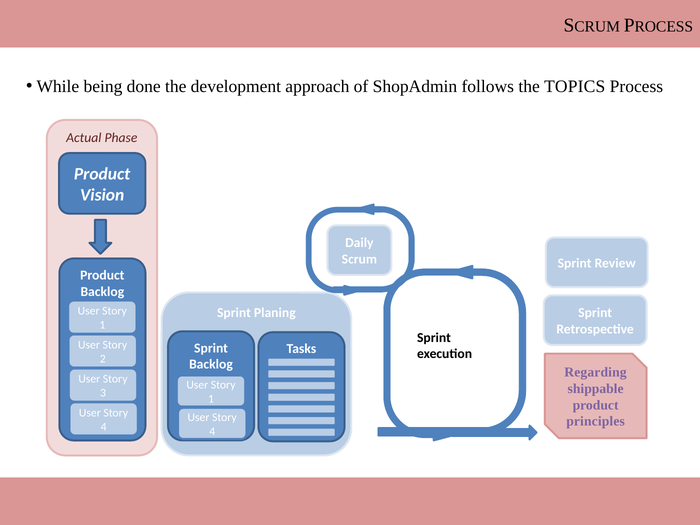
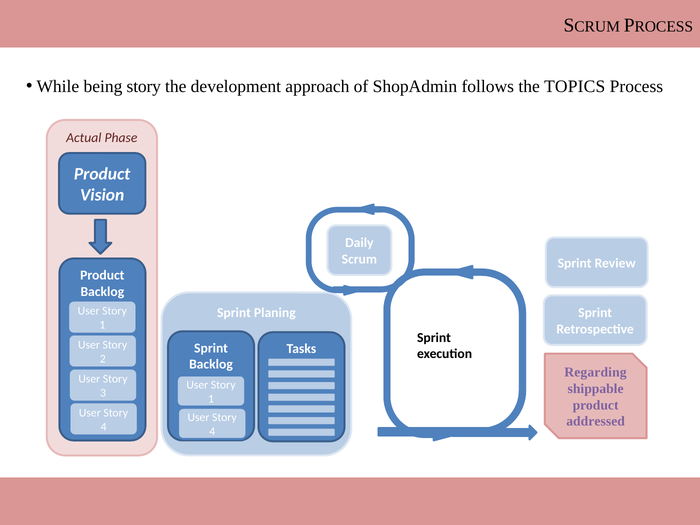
being done: done -> story (144, 87)
principles: principles -> addressed (596, 421)
